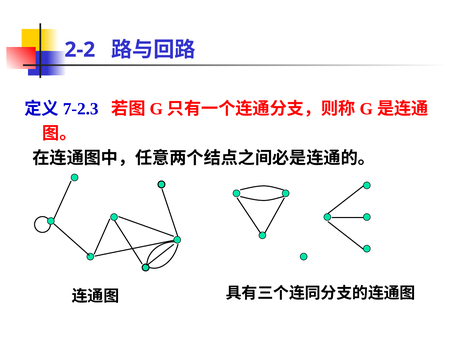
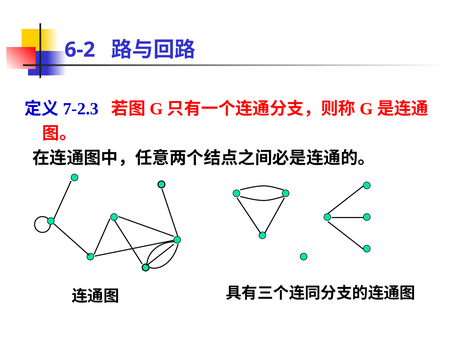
2-2: 2-2 -> 6-2 (80, 50)
